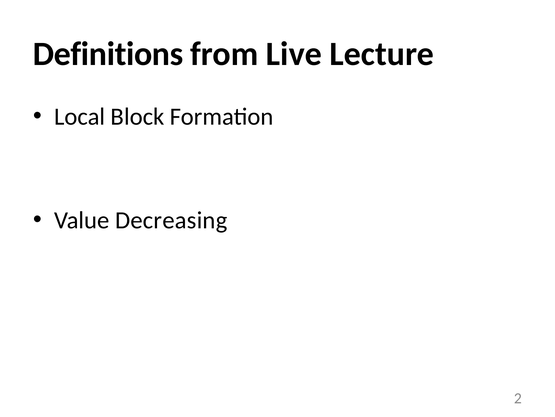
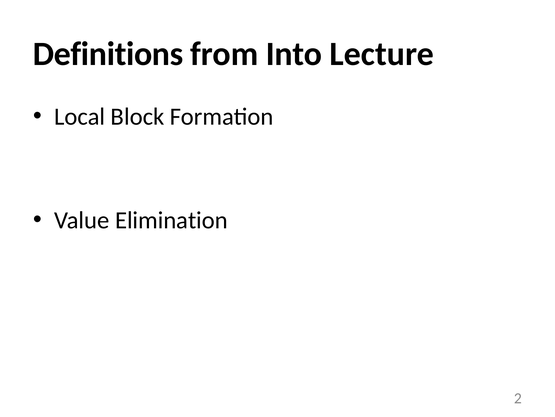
Live: Live -> Into (294, 54)
Decreasing: Decreasing -> Elimination (171, 220)
